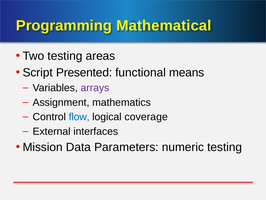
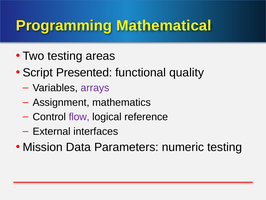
means: means -> quality (187, 72)
flow colour: blue -> purple (79, 117)
coverage: coverage -> reference (146, 117)
